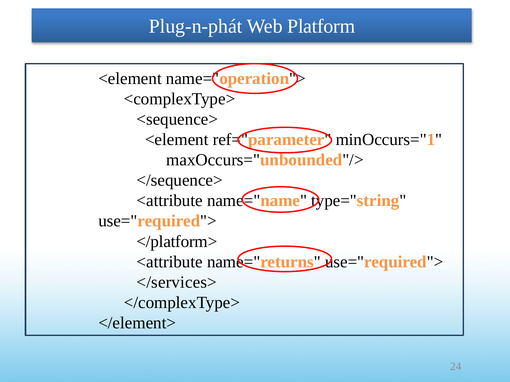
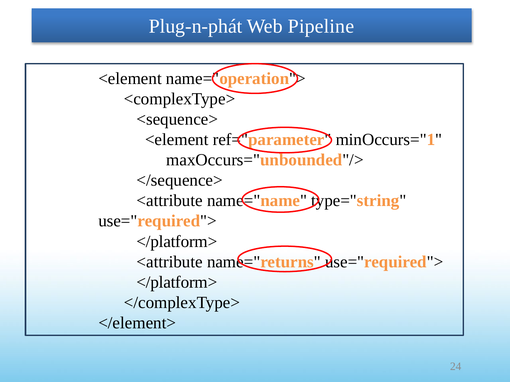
Platform: Platform -> Pipeline (321, 26)
</services>: </services> -> </platform> (177, 283)
